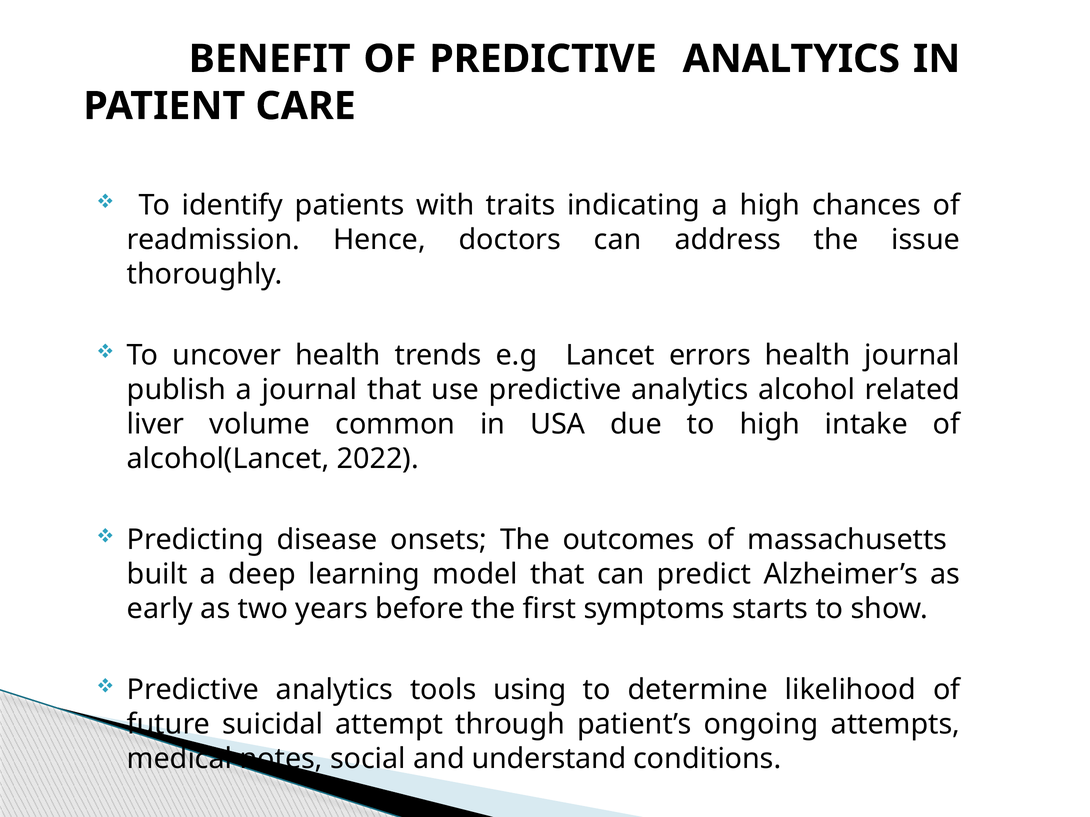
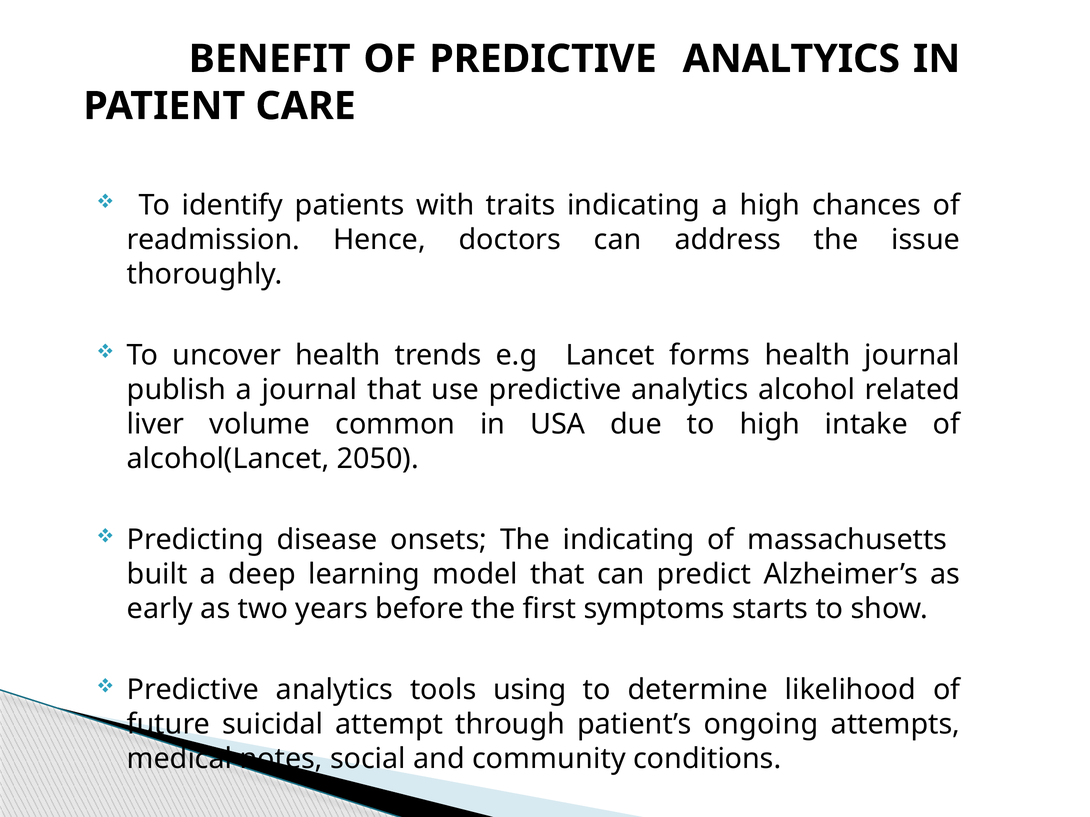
errors: errors -> forms (710, 356)
2022: 2022 -> 2050 (378, 459)
The outcomes: outcomes -> indicating (629, 540)
understand: understand -> community (549, 759)
